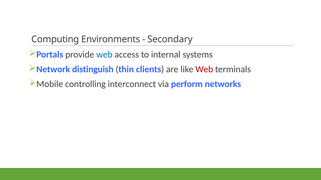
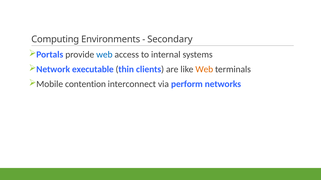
distinguish: distinguish -> executable (93, 70)
Web colour: red -> orange (204, 70)
controlling: controlling -> contention (85, 84)
